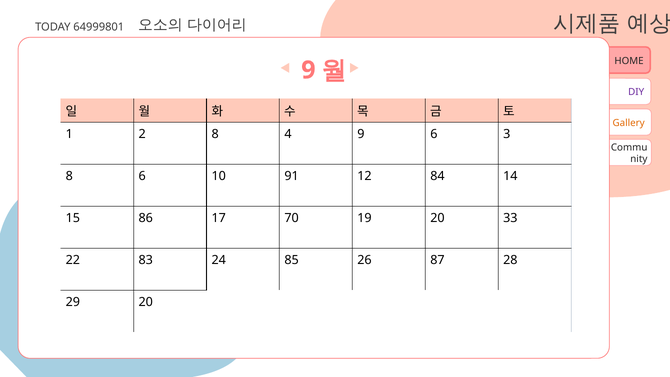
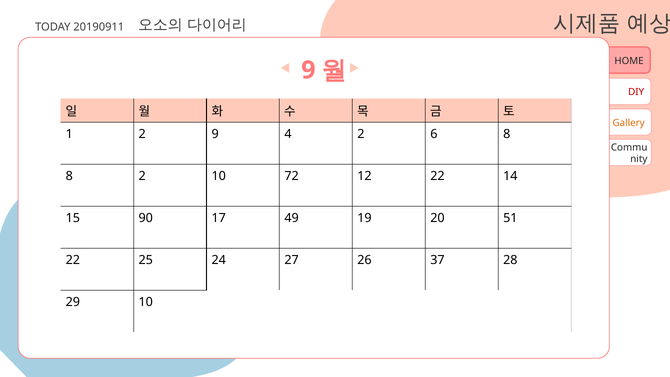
64999801: 64999801 -> 20190911 (99, 27)
DIY colour: purple -> red (636, 92)
2 8: 8 -> 9 (215, 134)
4 9: 9 -> 2 (361, 134)
6 3: 3 -> 8 (507, 134)
8 6: 6 -> 2 (142, 176)
91: 91 -> 72 (292, 176)
12 84: 84 -> 22 (437, 176)
86: 86 -> 90 (146, 218)
70: 70 -> 49 (292, 218)
33: 33 -> 51 (510, 218)
83: 83 -> 25 (146, 260)
85: 85 -> 27 (292, 260)
87: 87 -> 37 (437, 260)
29 20: 20 -> 10 (146, 302)
